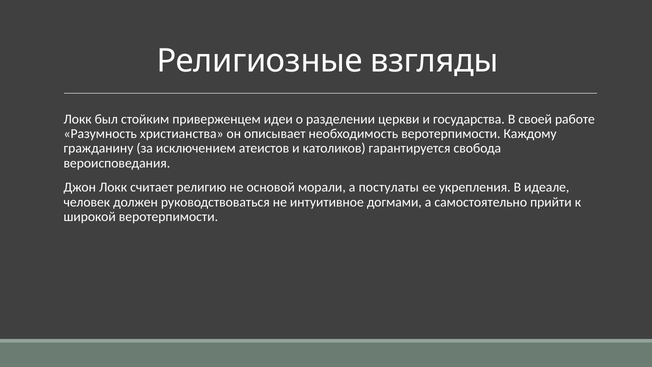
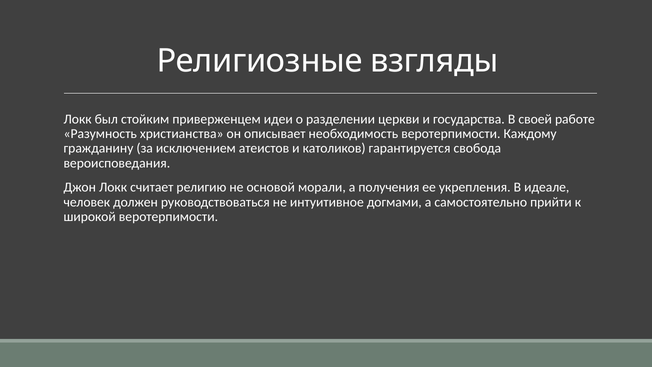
постулаты: постулаты -> получения (389, 187)
